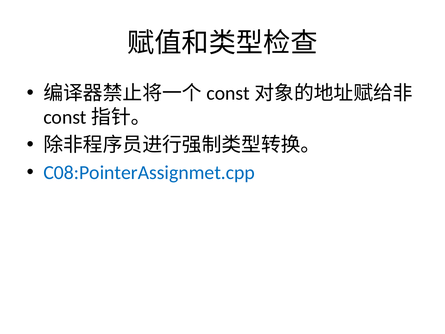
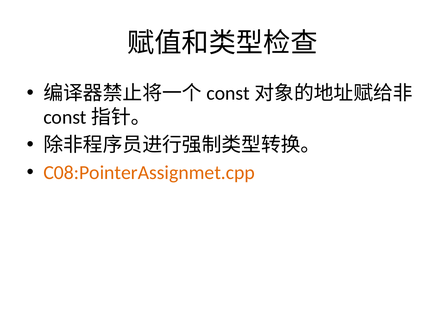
C08:PointerAssignmet.cpp colour: blue -> orange (149, 172)
